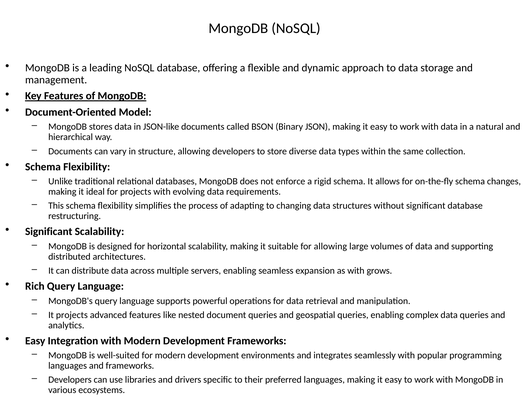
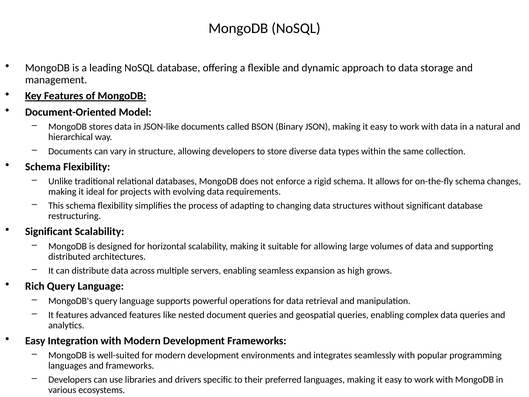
as with: with -> high (356, 271)
It projects: projects -> features (72, 315)
